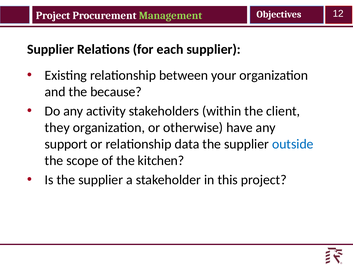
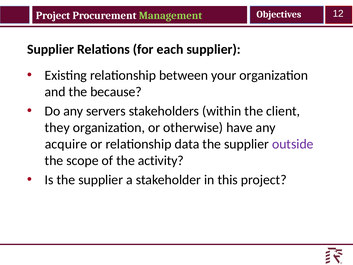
activity: activity -> servers (106, 111)
support: support -> acquire (66, 144)
outside colour: blue -> purple (293, 144)
kitchen: kitchen -> activity (161, 160)
